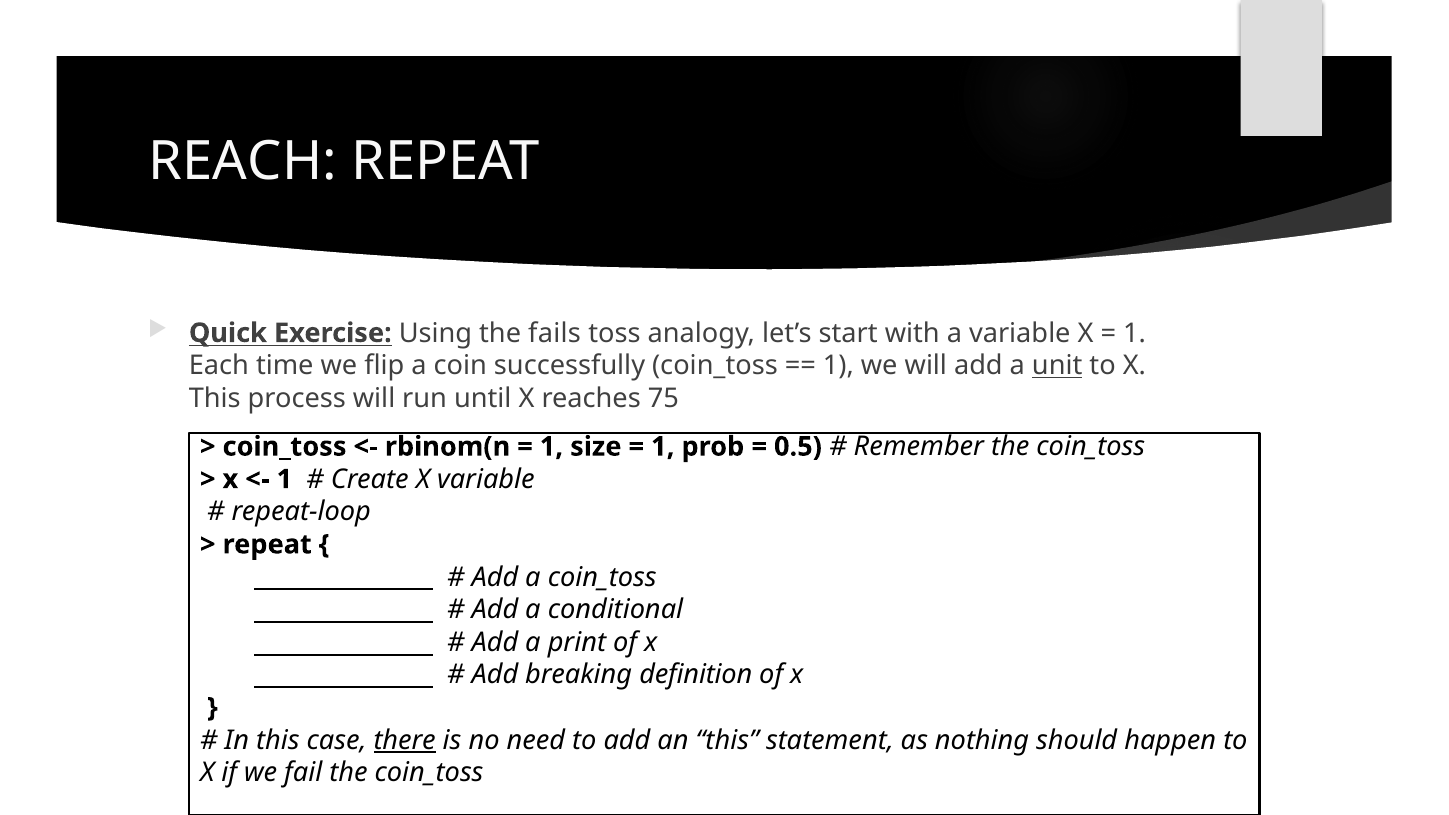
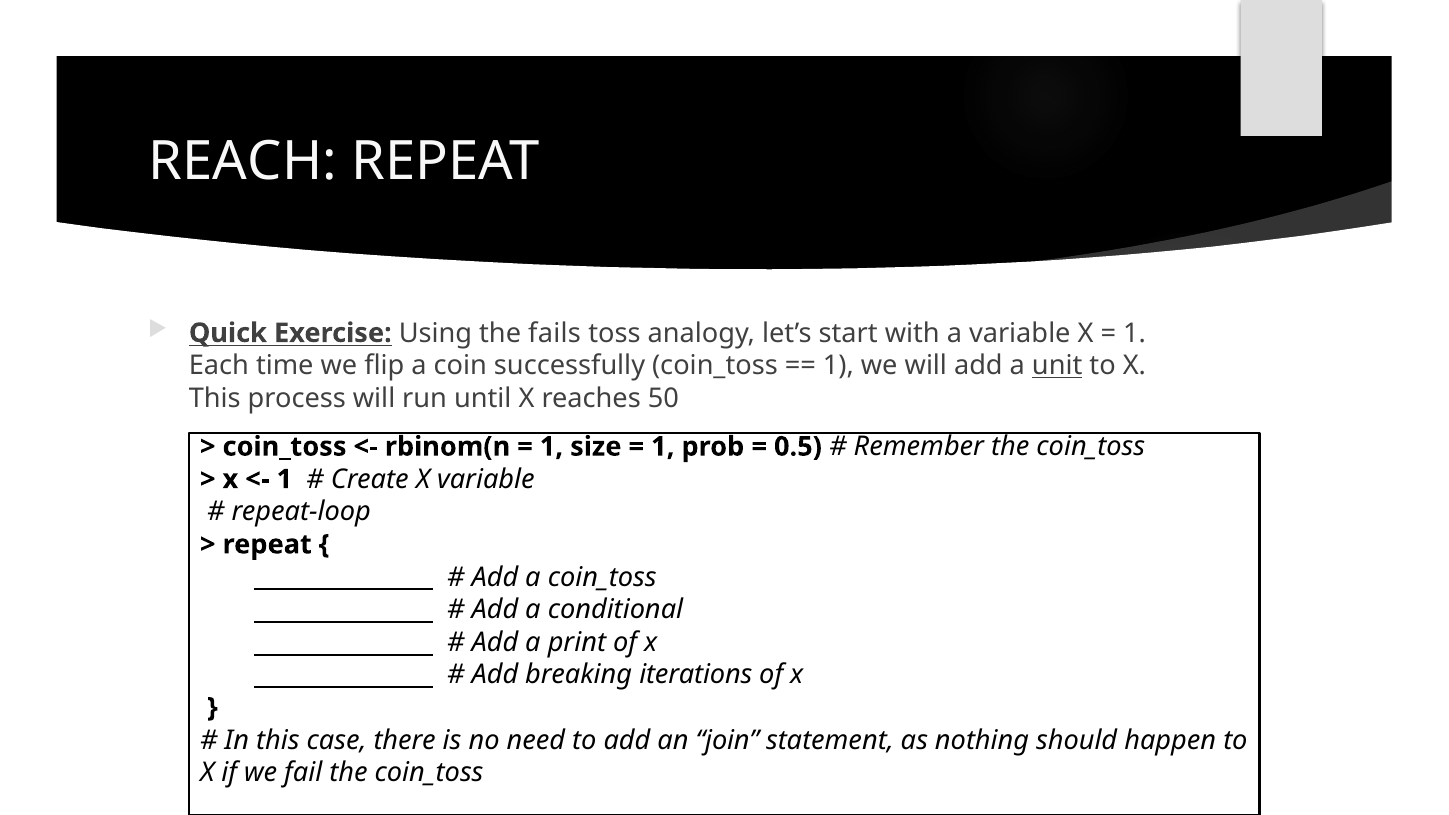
75: 75 -> 50 (663, 398)
definition: definition -> iterations (696, 675)
there underline: present -> none (405, 740)
an this: this -> join (727, 740)
